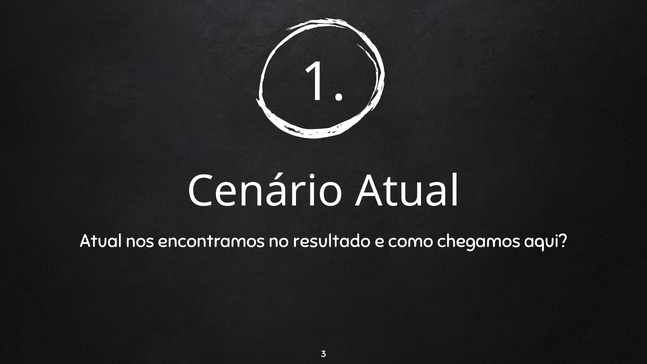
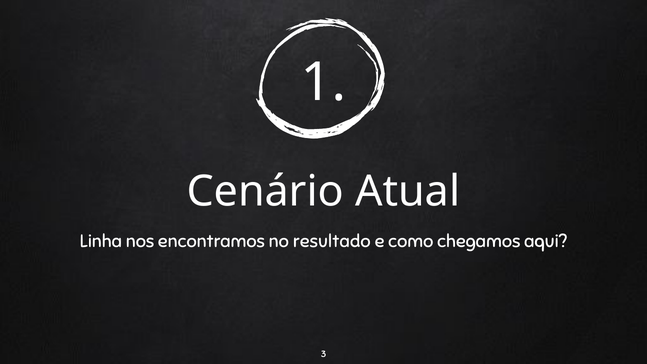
Atual: Atual -> Linha (101, 241)
